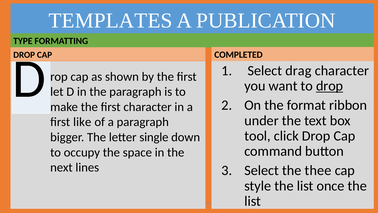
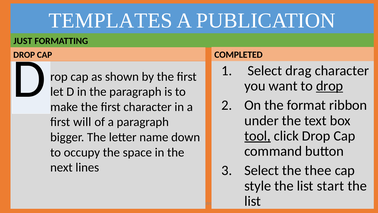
TYPE: TYPE -> JUST (23, 41)
like: like -> will (82, 122)
tool underline: none -> present (258, 136)
single: single -> name (154, 137)
once: once -> start (330, 186)
